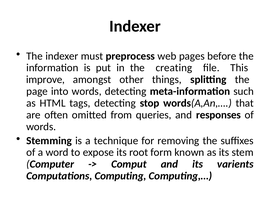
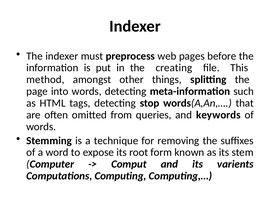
improve: improve -> method (45, 79)
responses: responses -> keywords (218, 115)
